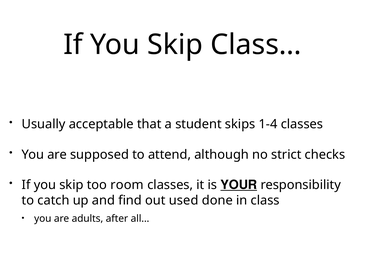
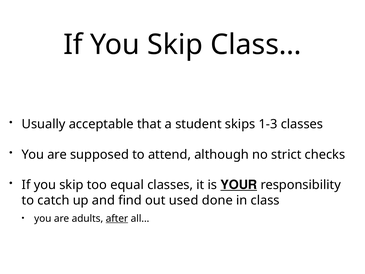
1-4: 1-4 -> 1-3 (268, 124)
room: room -> equal (127, 185)
after underline: none -> present (117, 218)
